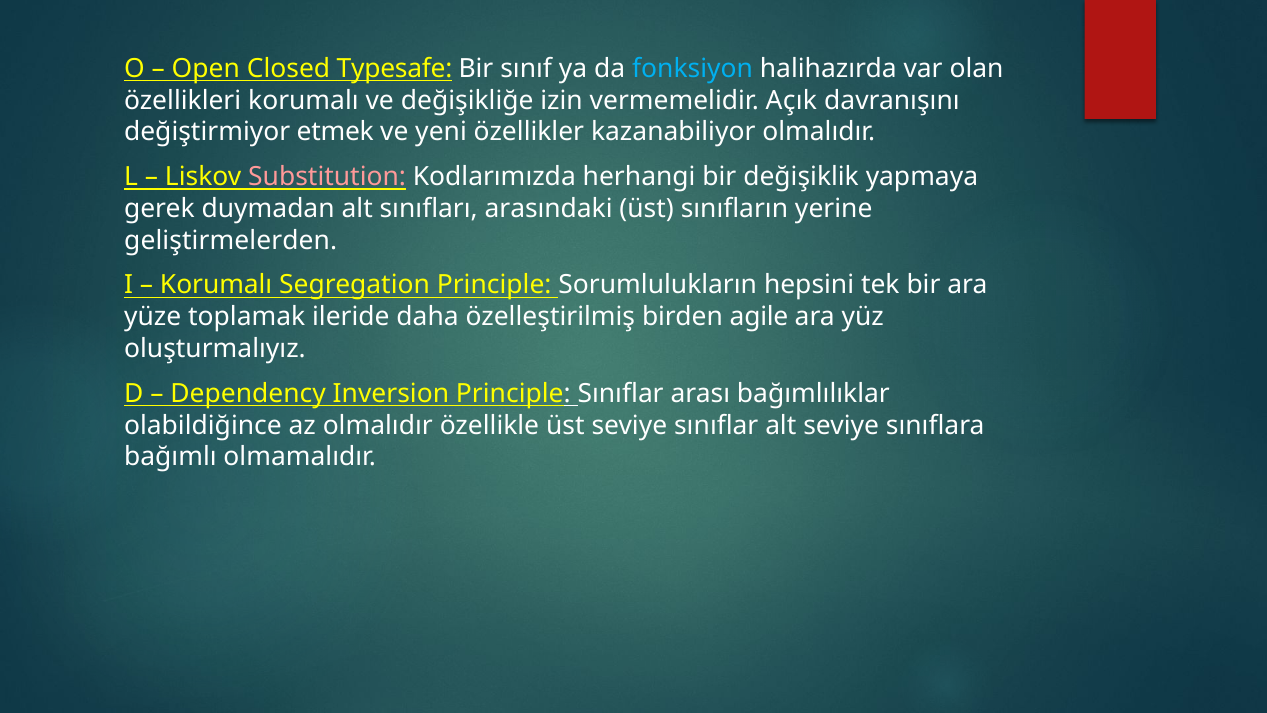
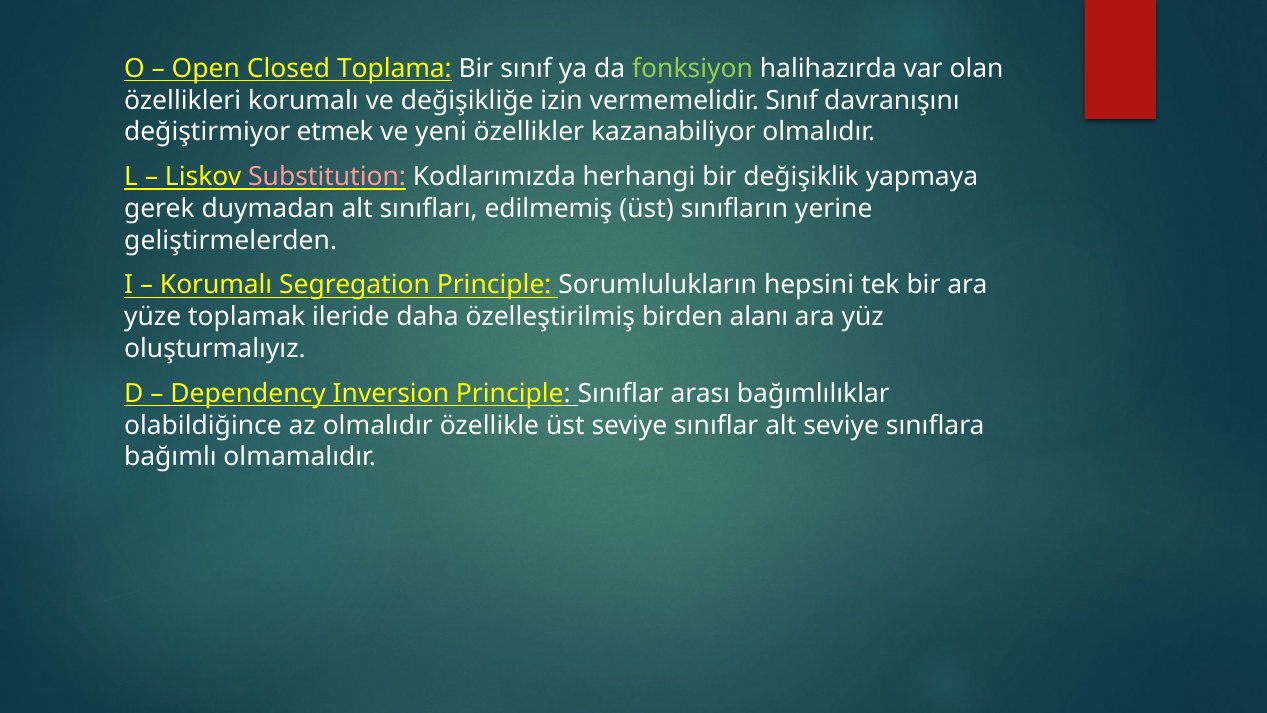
Typesafe: Typesafe -> Toplama (394, 69)
fonksiyon colour: light blue -> light green (692, 69)
vermemelidir Açık: Açık -> Sınıf (792, 100)
arasındaki: arasındaki -> edilmemiş (549, 209)
agile: agile -> alanı (759, 317)
